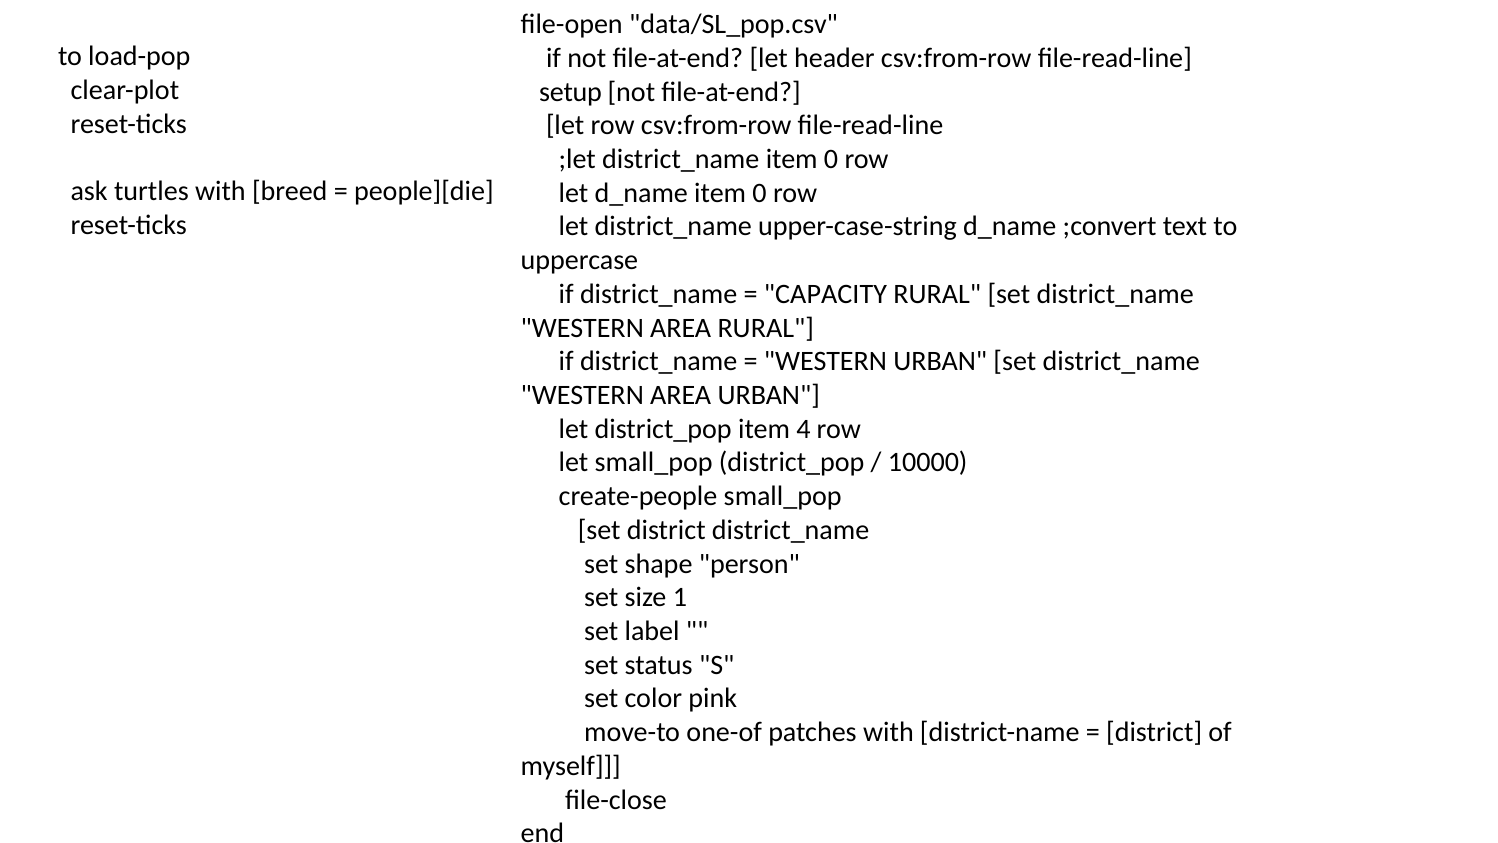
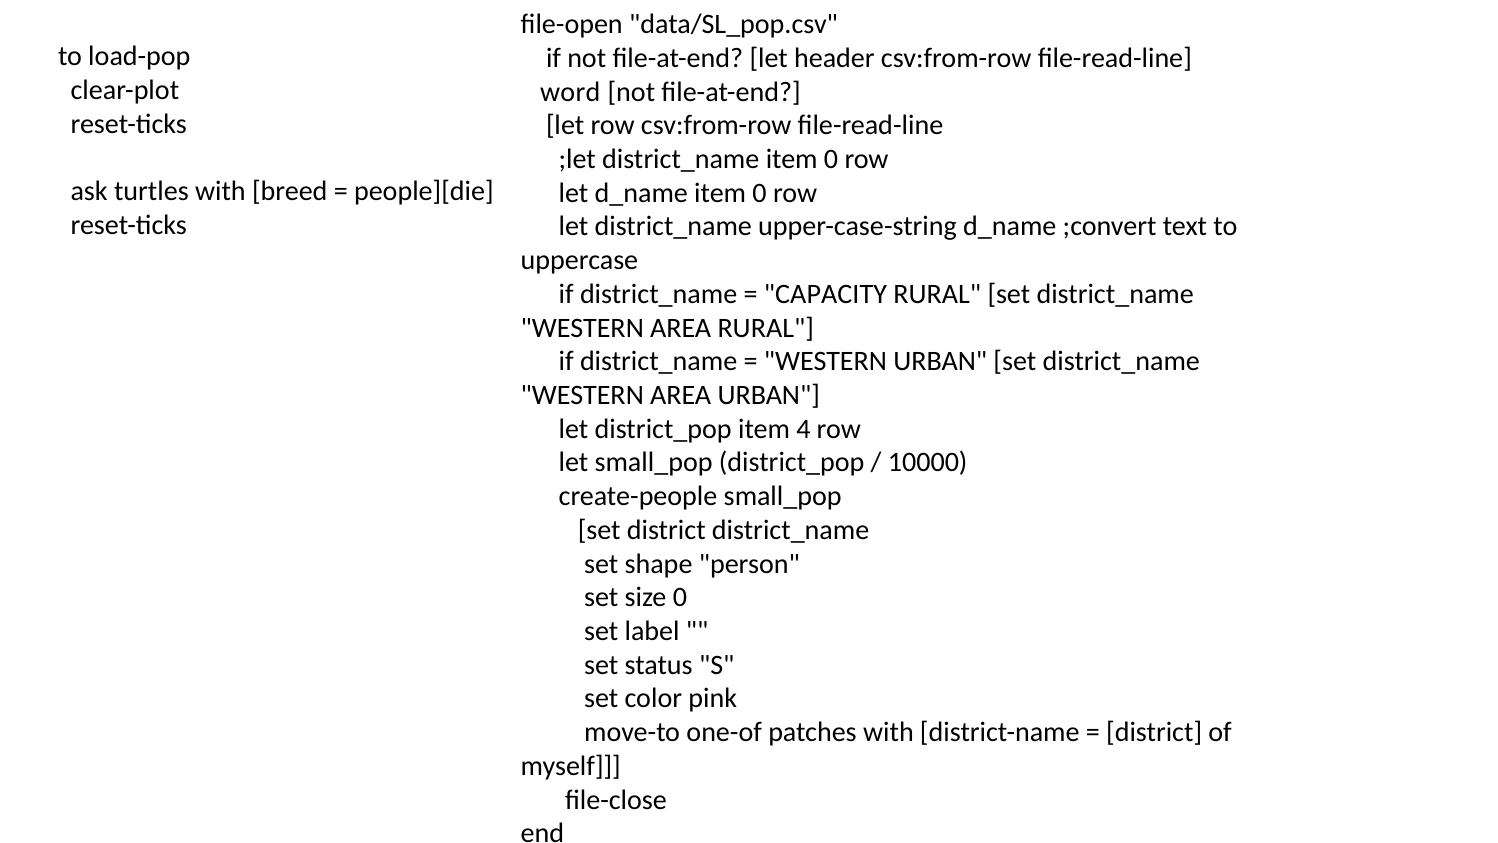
setup: setup -> word (570, 92)
size 1: 1 -> 0 (680, 597)
